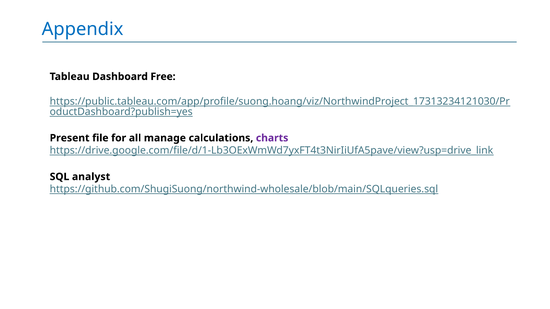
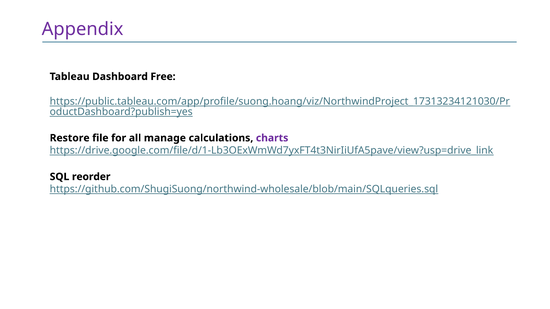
Appendix colour: blue -> purple (83, 29)
Present: Present -> Restore (70, 138)
analyst: analyst -> reorder (91, 177)
